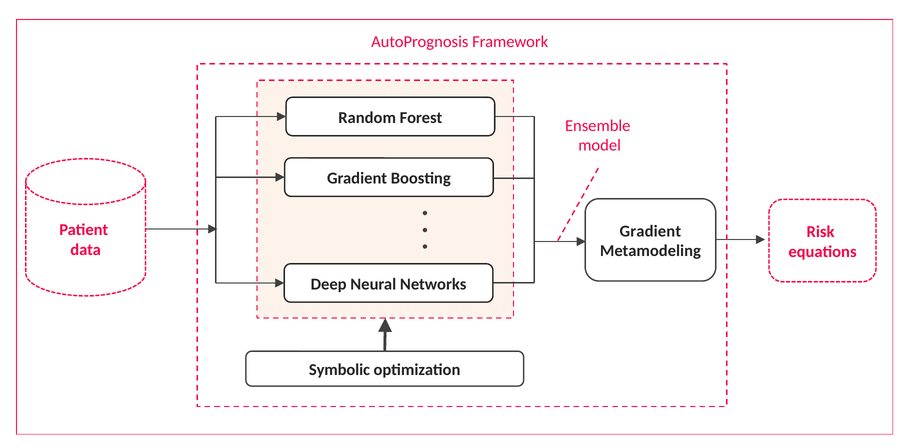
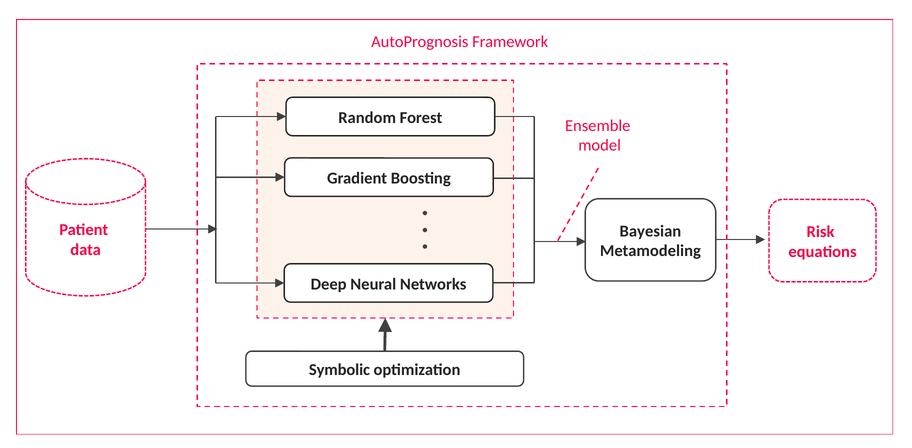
Gradient: Gradient -> Bayesian (650, 231)
